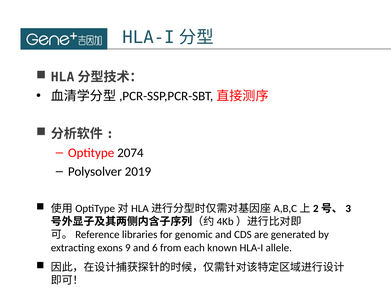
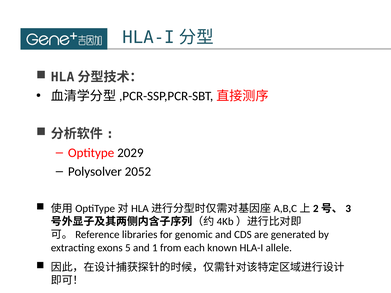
2074: 2074 -> 2029 (130, 153)
2019: 2019 -> 2052 (138, 172)
9: 9 -> 5 (128, 248)
6: 6 -> 1 (155, 248)
